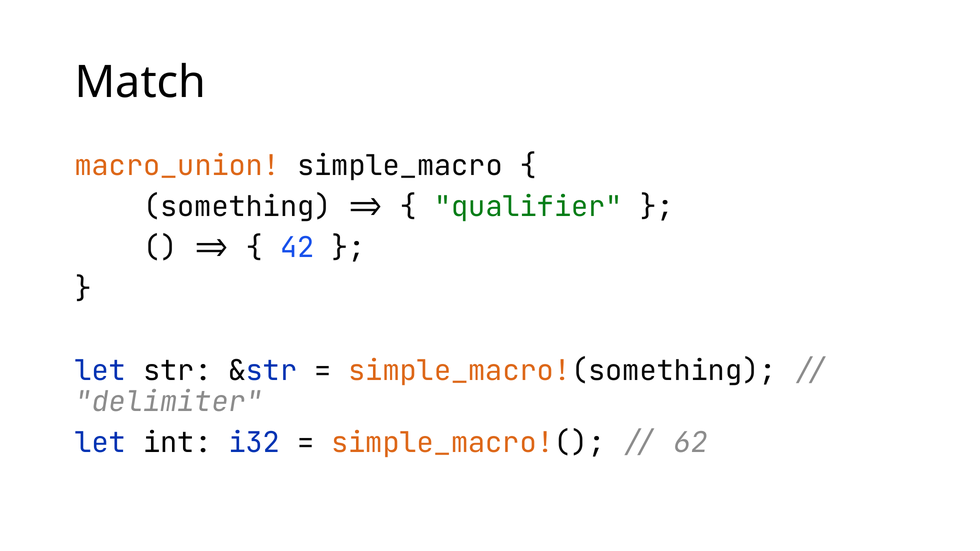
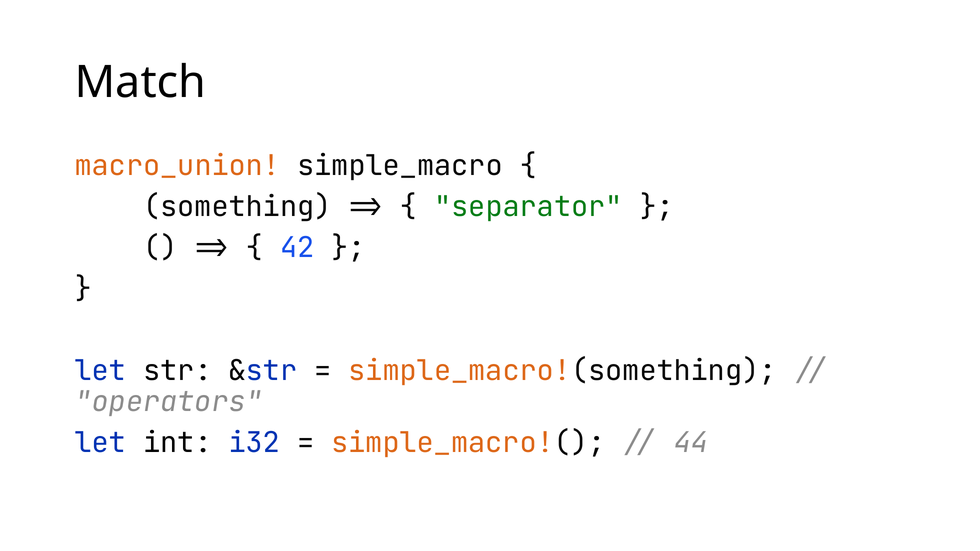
qualifier: qualifier -> separator (528, 207)
delimiter: delimiter -> operators (169, 402)
62: 62 -> 44 (691, 443)
